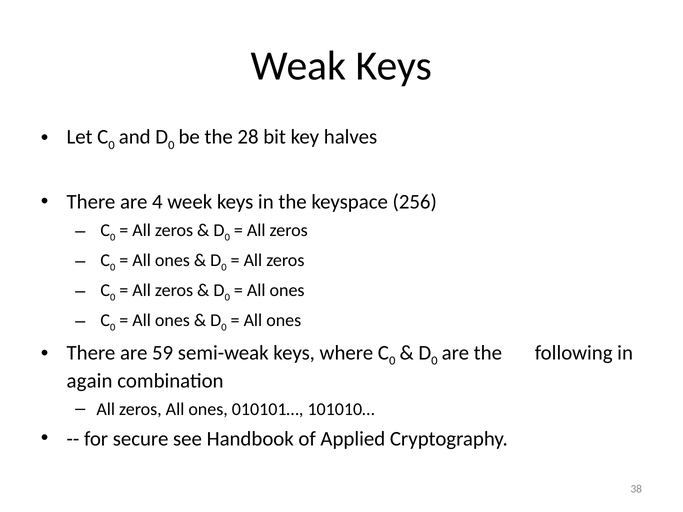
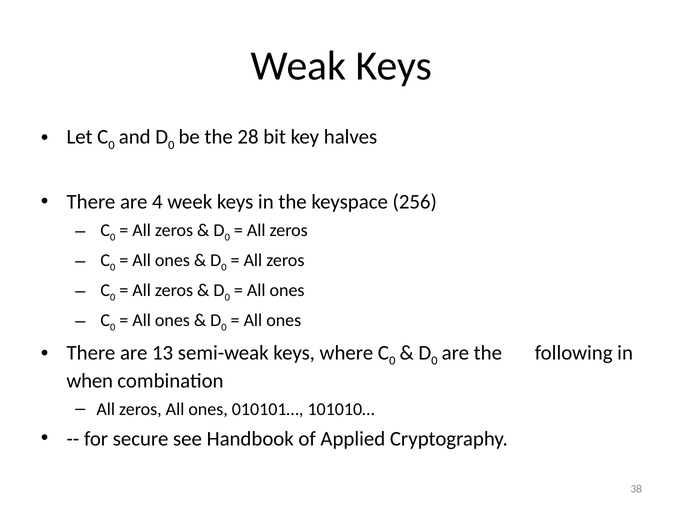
59: 59 -> 13 (163, 353)
again: again -> when (90, 381)
